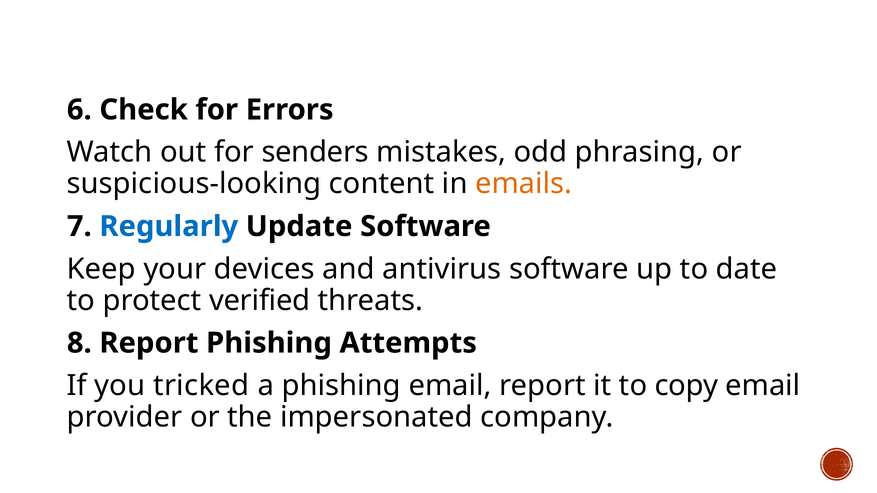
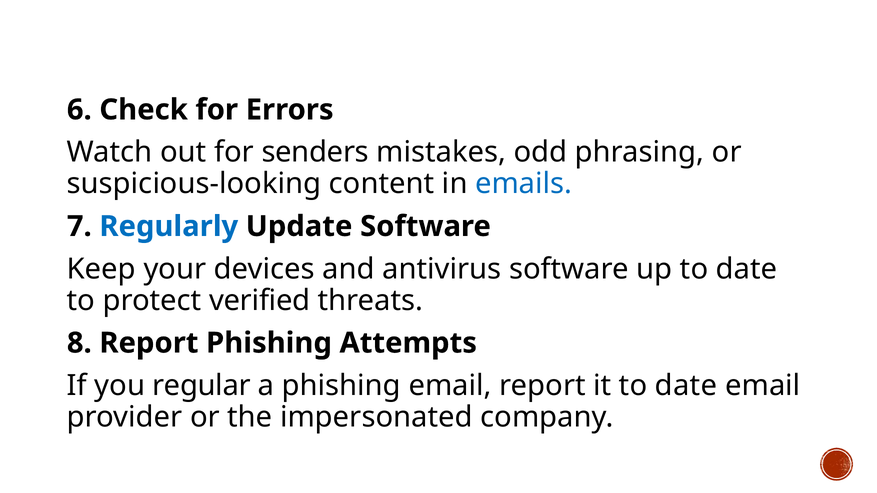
emails colour: orange -> blue (524, 184)
tricked: tricked -> regular (201, 386)
it to copy: copy -> date (686, 386)
